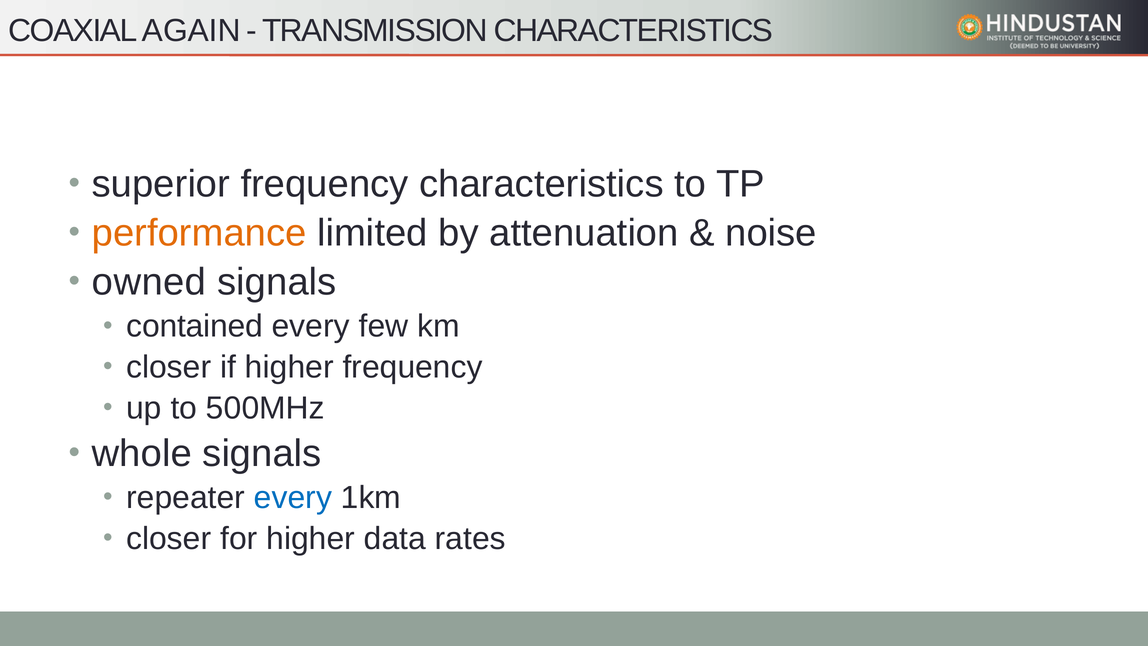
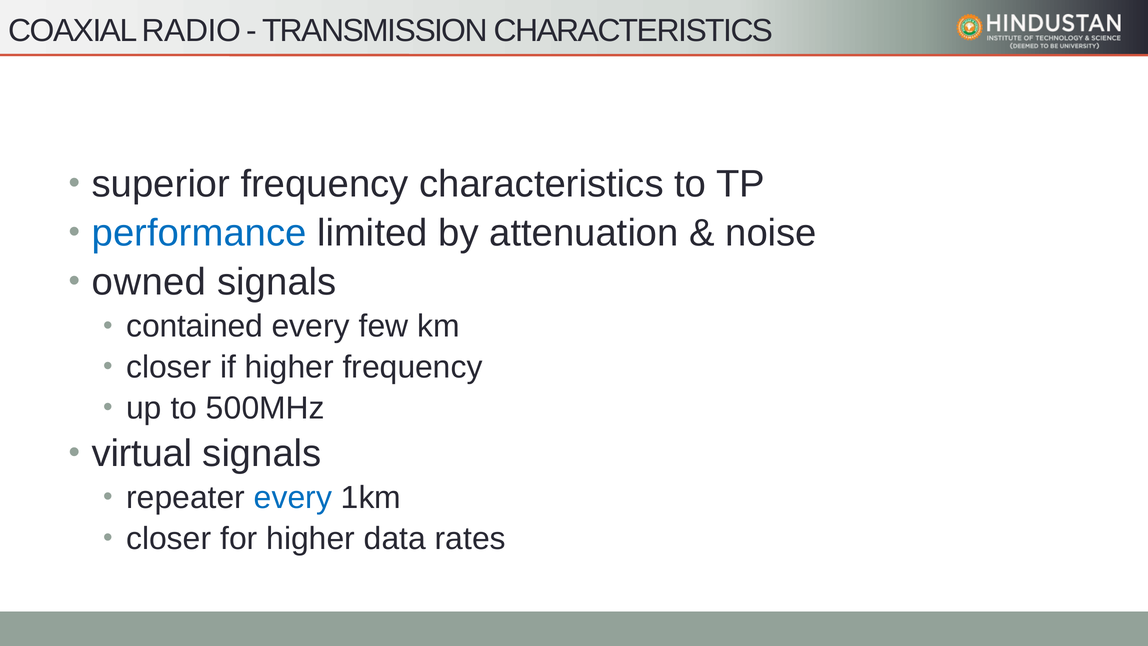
AGAIN: AGAIN -> RADIO (191, 31)
performance colour: orange -> blue (199, 233)
whole: whole -> virtual (142, 453)
